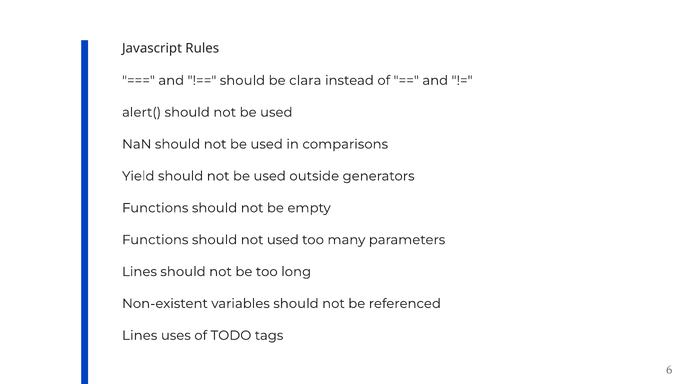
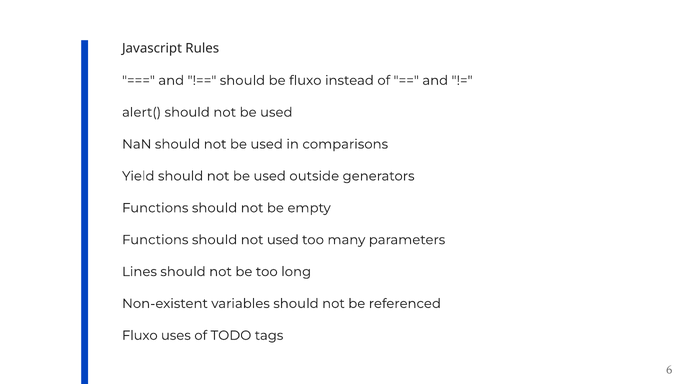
be clara: clara -> fluxo (305, 80)
Lines: Lines -> Fluxo (140, 335)
